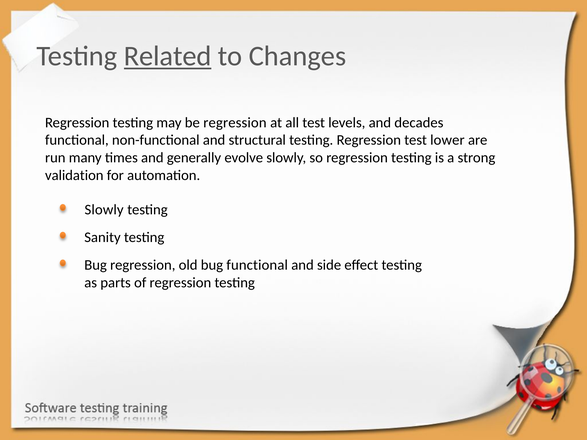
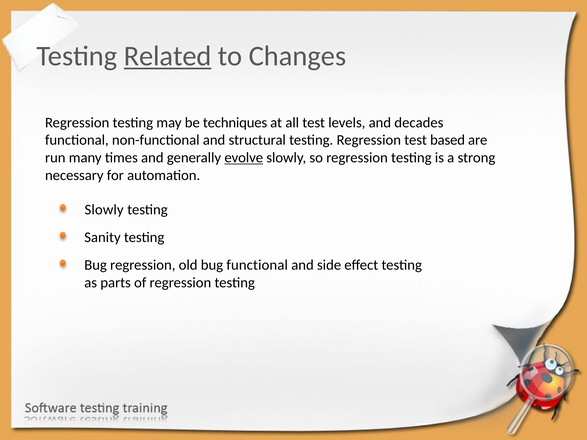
be regression: regression -> techniques (235, 123)
lower: lower -> based (448, 140)
evolve underline: none -> present (244, 158)
validation: validation -> necessary (74, 175)
